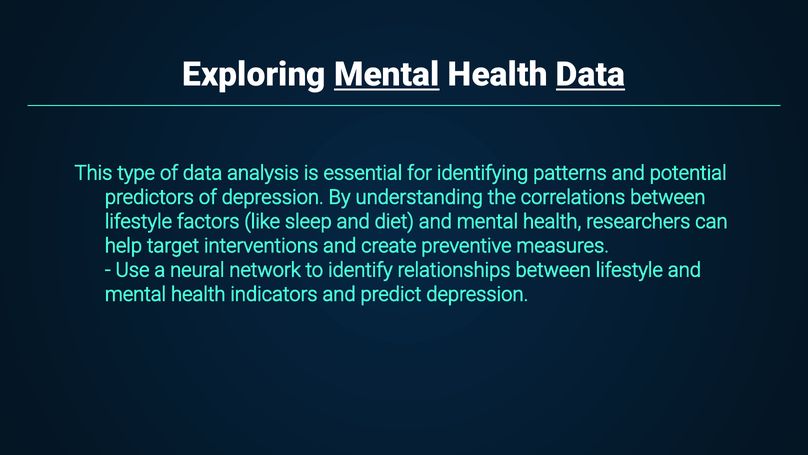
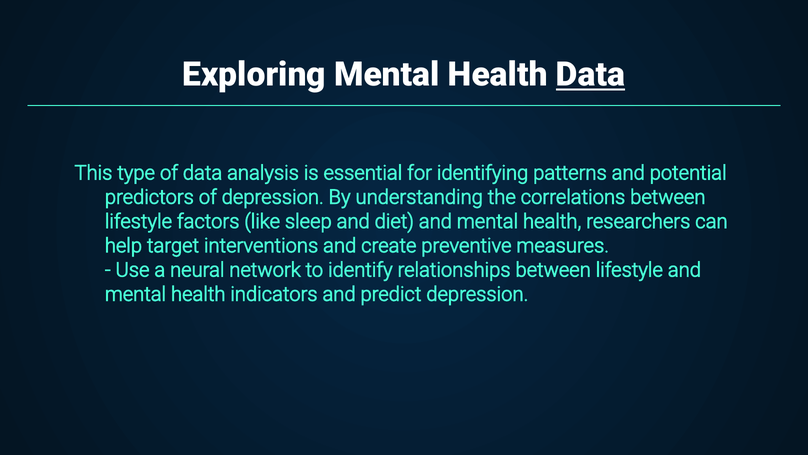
Mental underline: present -> none (387, 75)
